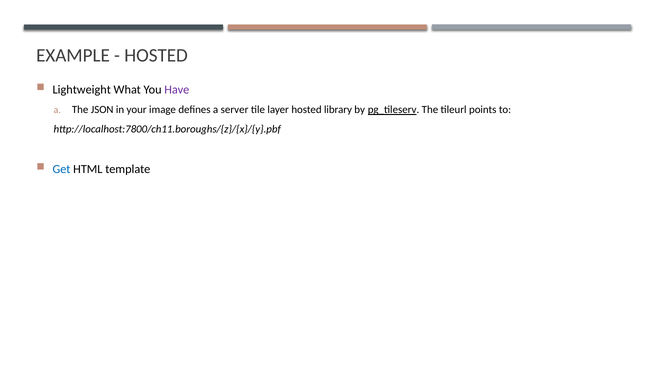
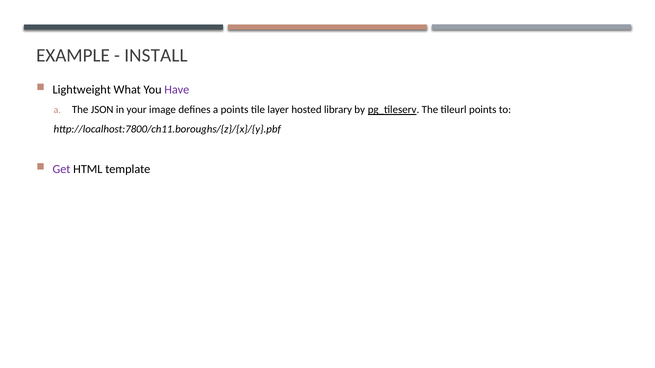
HOSTED: HOSTED -> INSTALL (156, 56)
a server: server -> points (235, 110)
Get colour: blue -> purple (62, 169)
